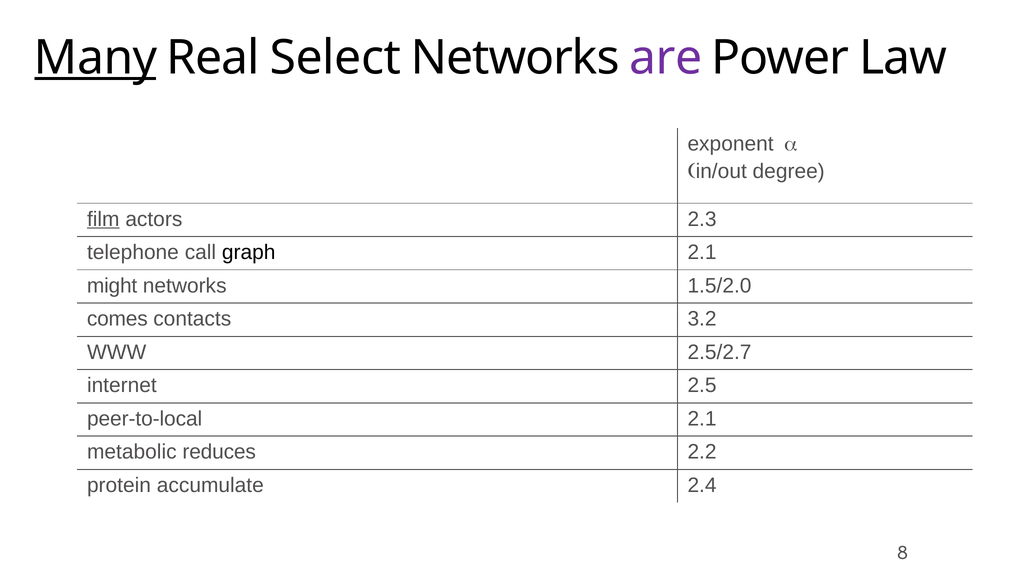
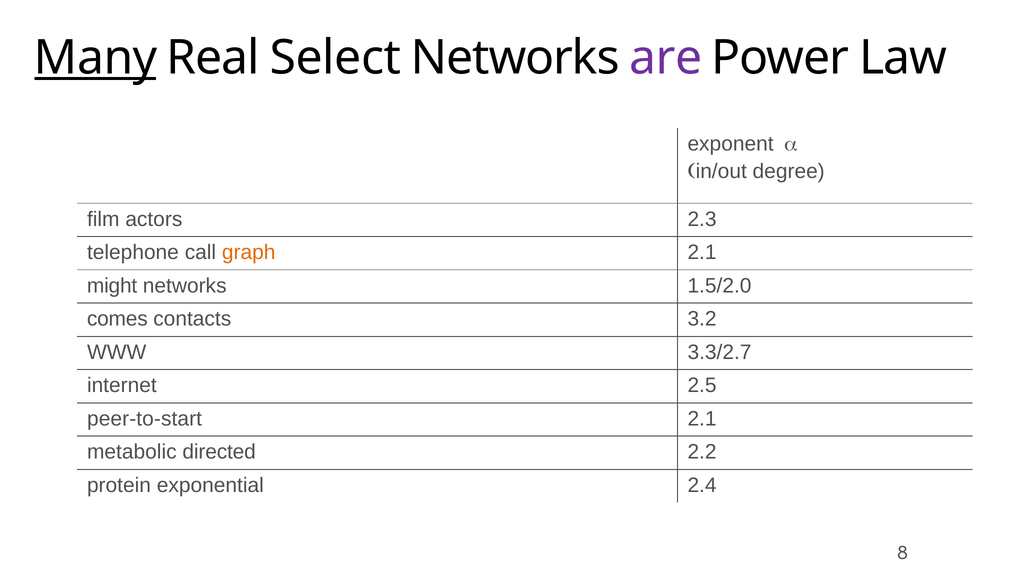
film underline: present -> none (103, 219)
graph colour: black -> orange (249, 252)
2.5/2.7: 2.5/2.7 -> 3.3/2.7 (719, 352)
peer-to-local: peer-to-local -> peer-to-start (145, 419)
reduces: reduces -> directed (219, 452)
accumulate: accumulate -> exponential (210, 485)
